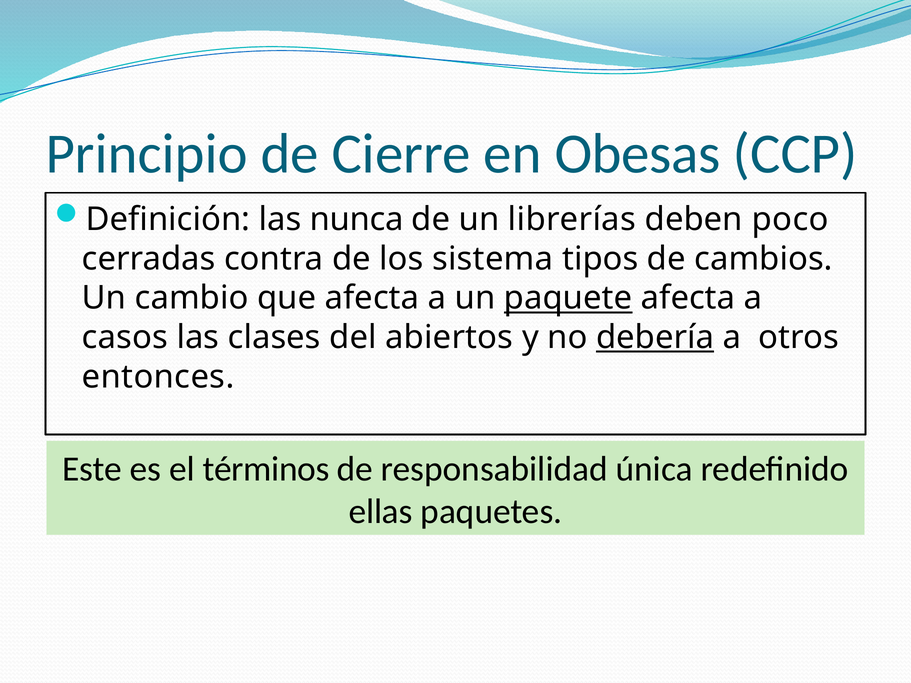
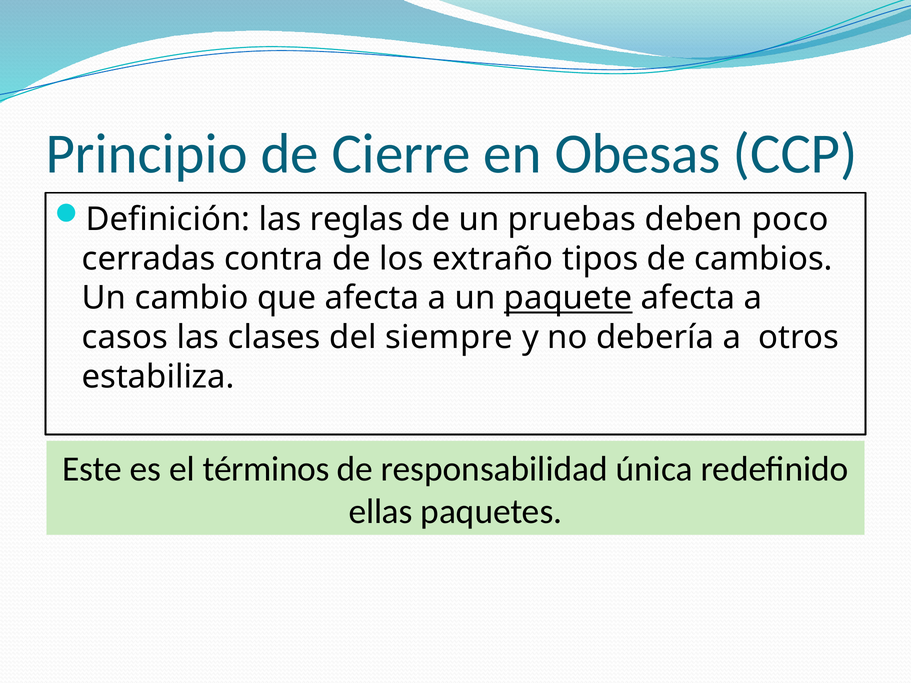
nunca: nunca -> reglas (357, 219)
librerías: librerías -> pruebas (572, 219)
sistema: sistema -> extraño (493, 259)
abiertos: abiertos -> siempre (449, 338)
debería underline: present -> none (655, 338)
entonces: entonces -> estabiliza (158, 377)
